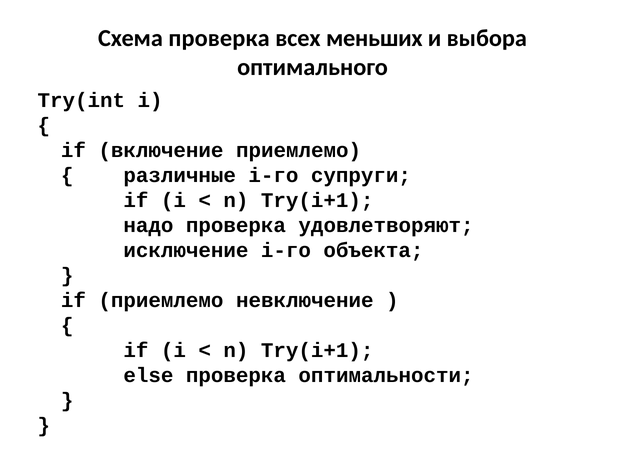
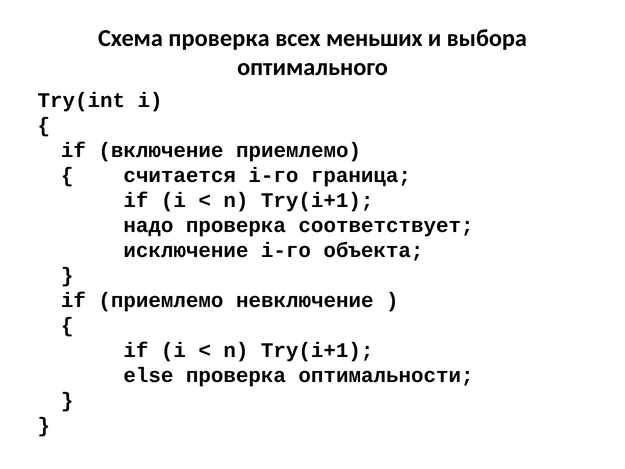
различные: различные -> считается (180, 175)
супруги: супруги -> граница (361, 175)
удовлетворяют: удовлетворяют -> соответствует (386, 225)
